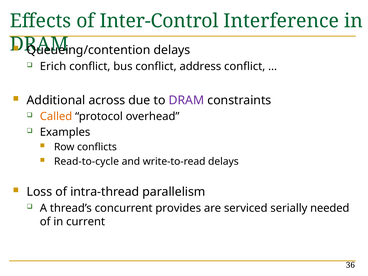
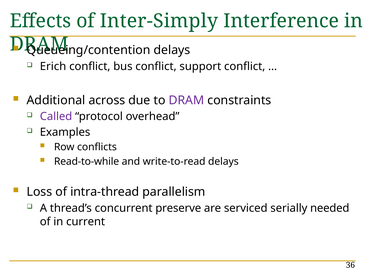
Inter-Control: Inter-Control -> Inter-Simply (159, 21)
address: address -> support (200, 66)
Called colour: orange -> purple (56, 117)
Read-to-cycle: Read-to-cycle -> Read-to-while (87, 161)
provides: provides -> preserve (178, 208)
